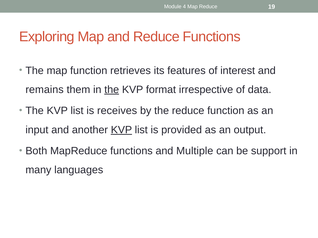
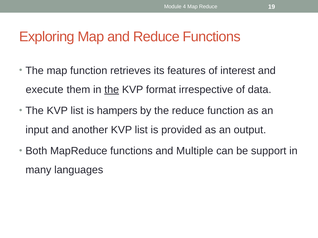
remains: remains -> execute (45, 90)
receives: receives -> hampers (117, 111)
KVP underline: present -> none (121, 130)
